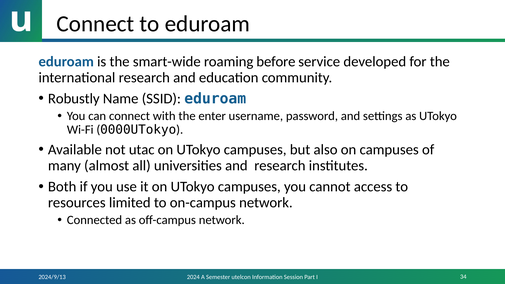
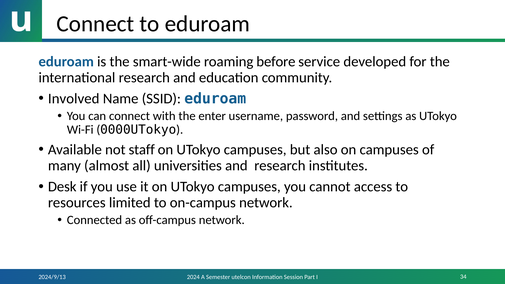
Robustly: Robustly -> Involved (74, 99)
utac: utac -> staff (142, 150)
Both: Both -> Desk (62, 187)
